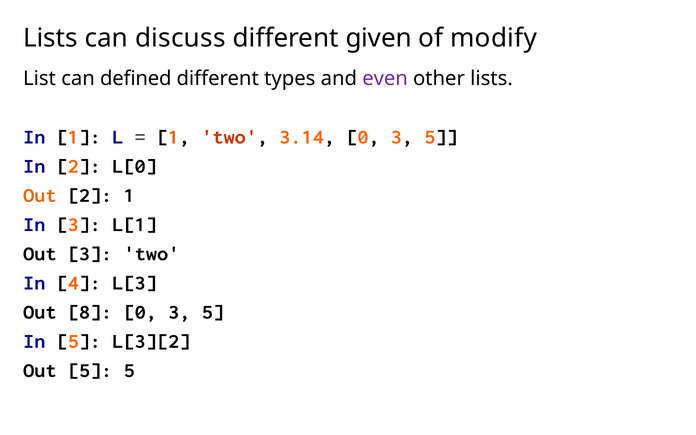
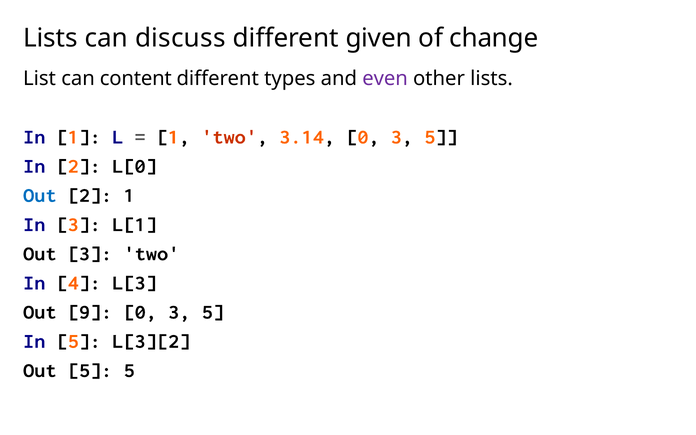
modify: modify -> change (494, 38)
defined: defined -> content (136, 78)
Out colour: orange -> blue (40, 195)
8: 8 -> 9 (90, 312)
